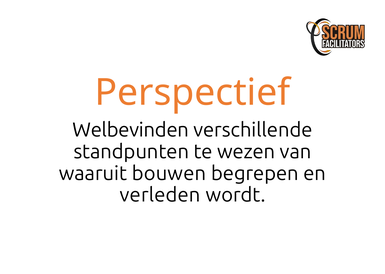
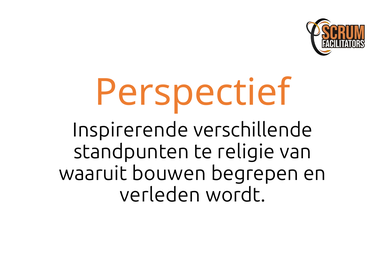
Welbevinden: Welbevinden -> Inspirerende (130, 130)
wezen: wezen -> religie (246, 152)
